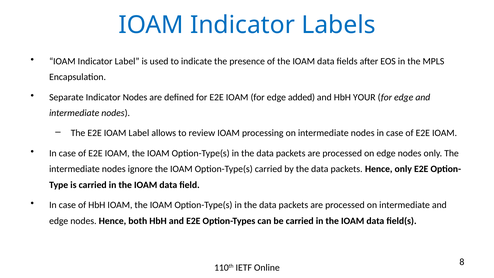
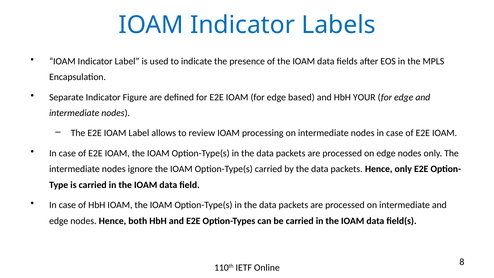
Indicator Nodes: Nodes -> Figure (135, 97)
added: added -> based (301, 97)
